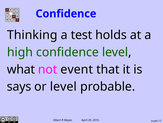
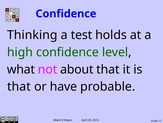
event: event -> about (77, 69)
says: says -> that (19, 86)
or level: level -> have (63, 86)
